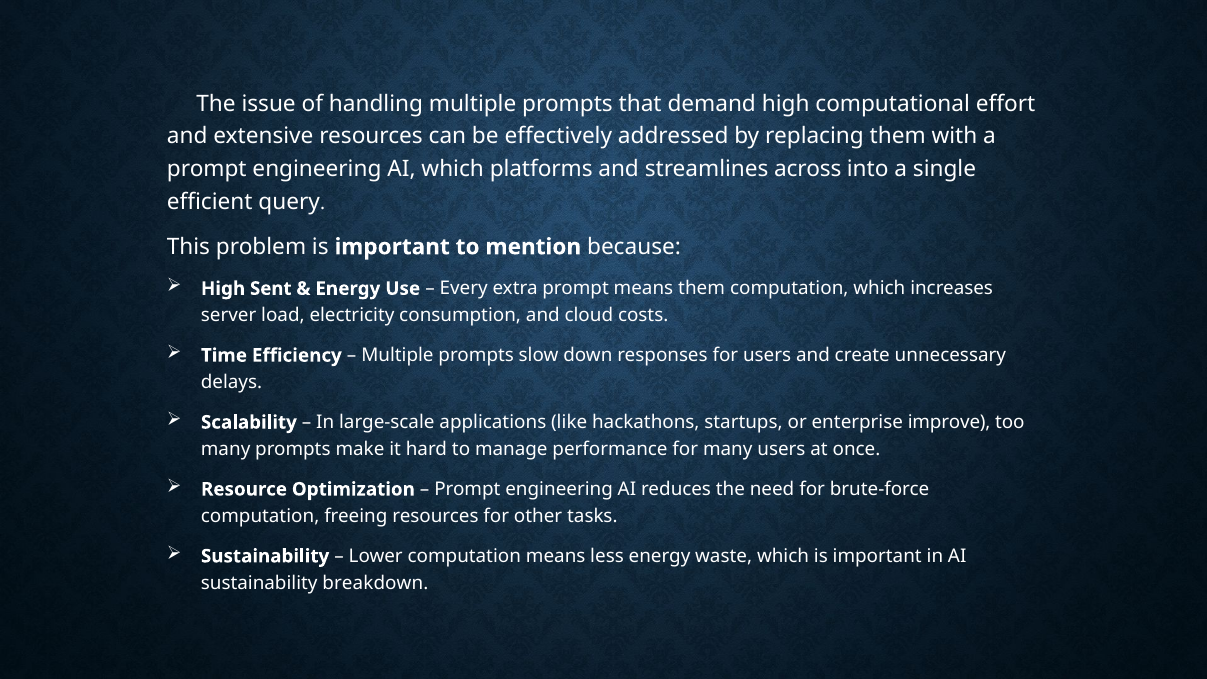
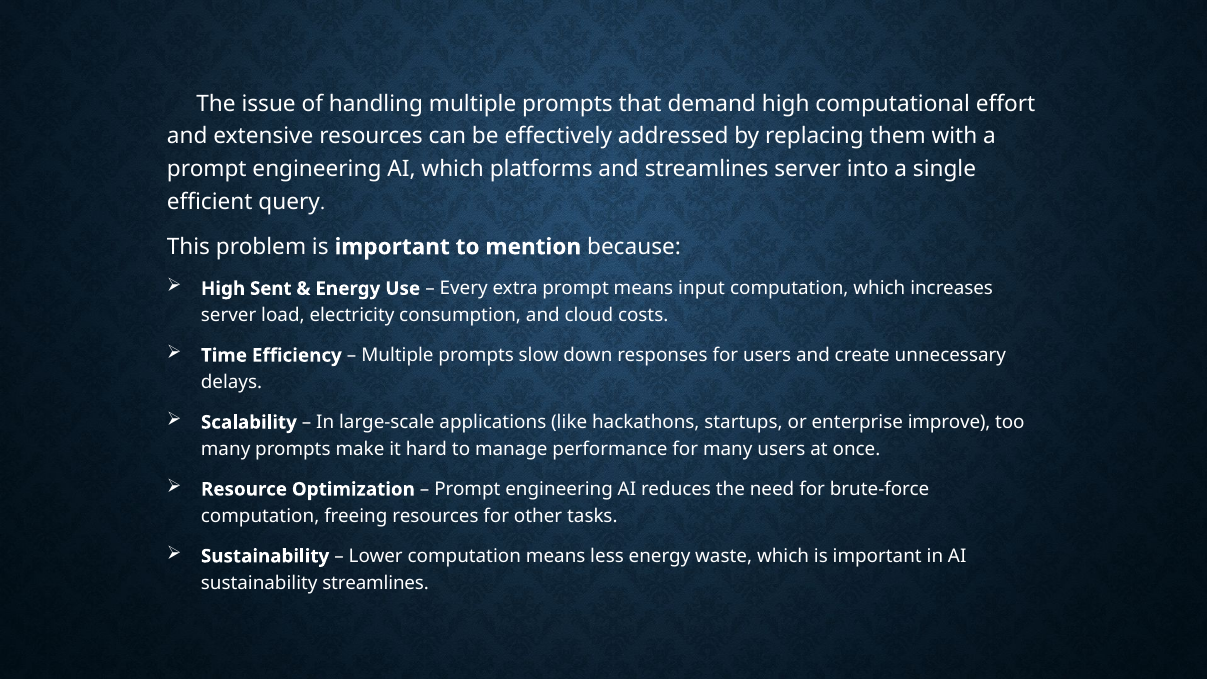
streamlines across: across -> server (808, 169)
means them: them -> input (702, 289)
sustainability breakdown: breakdown -> streamlines (376, 583)
